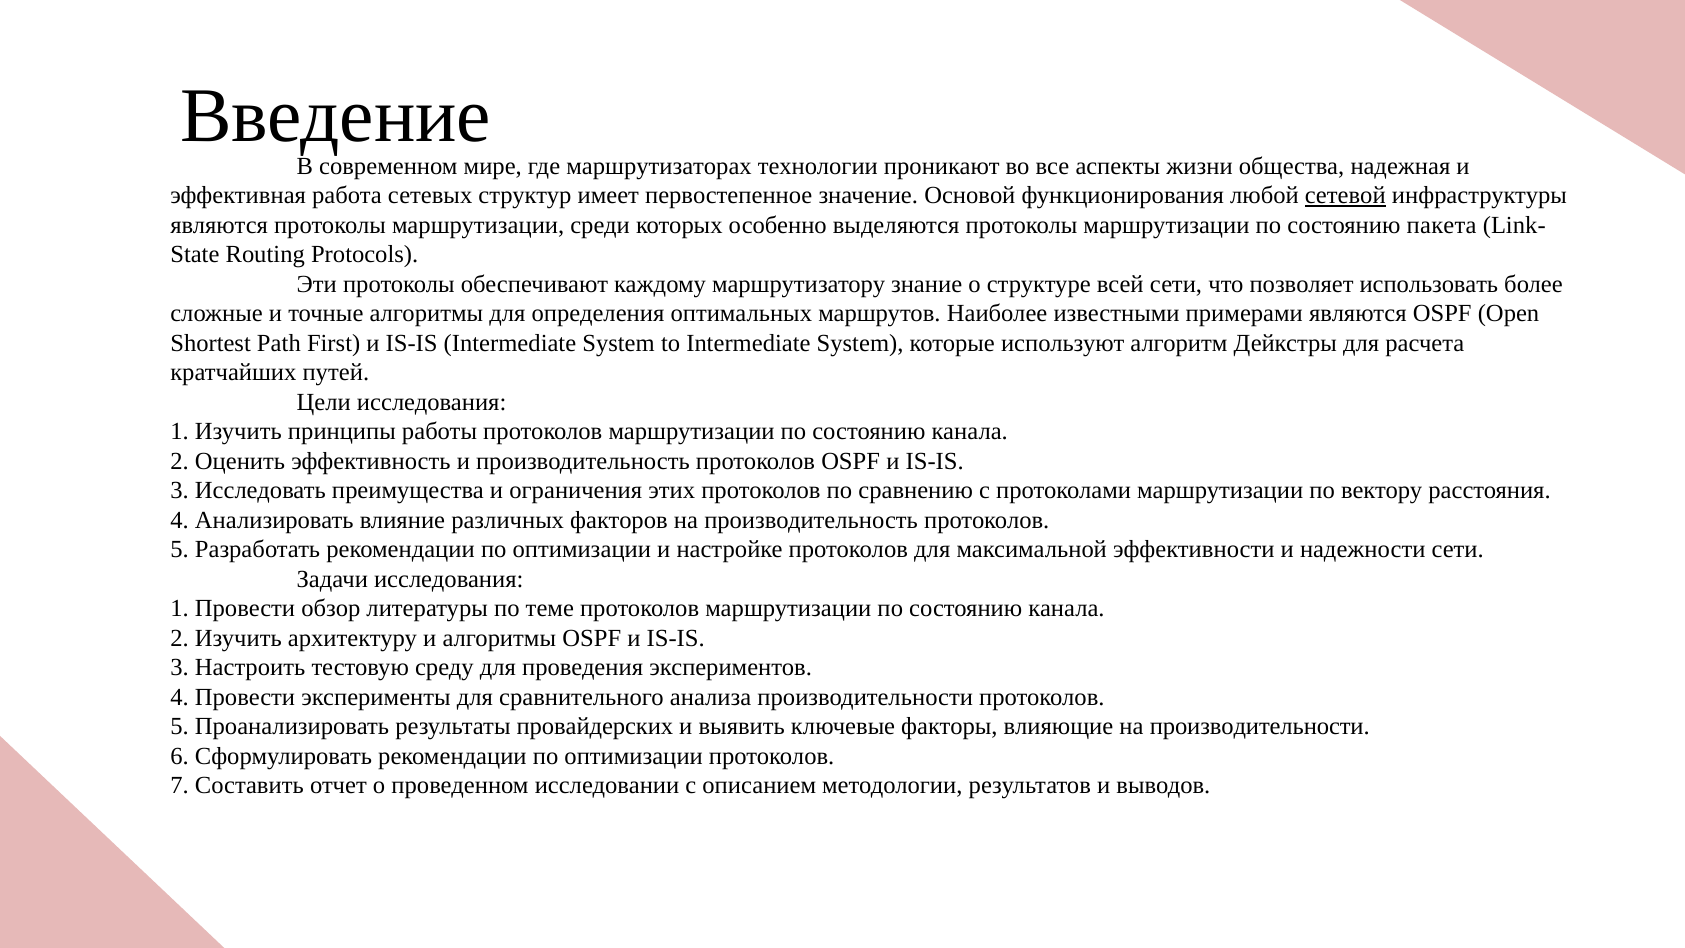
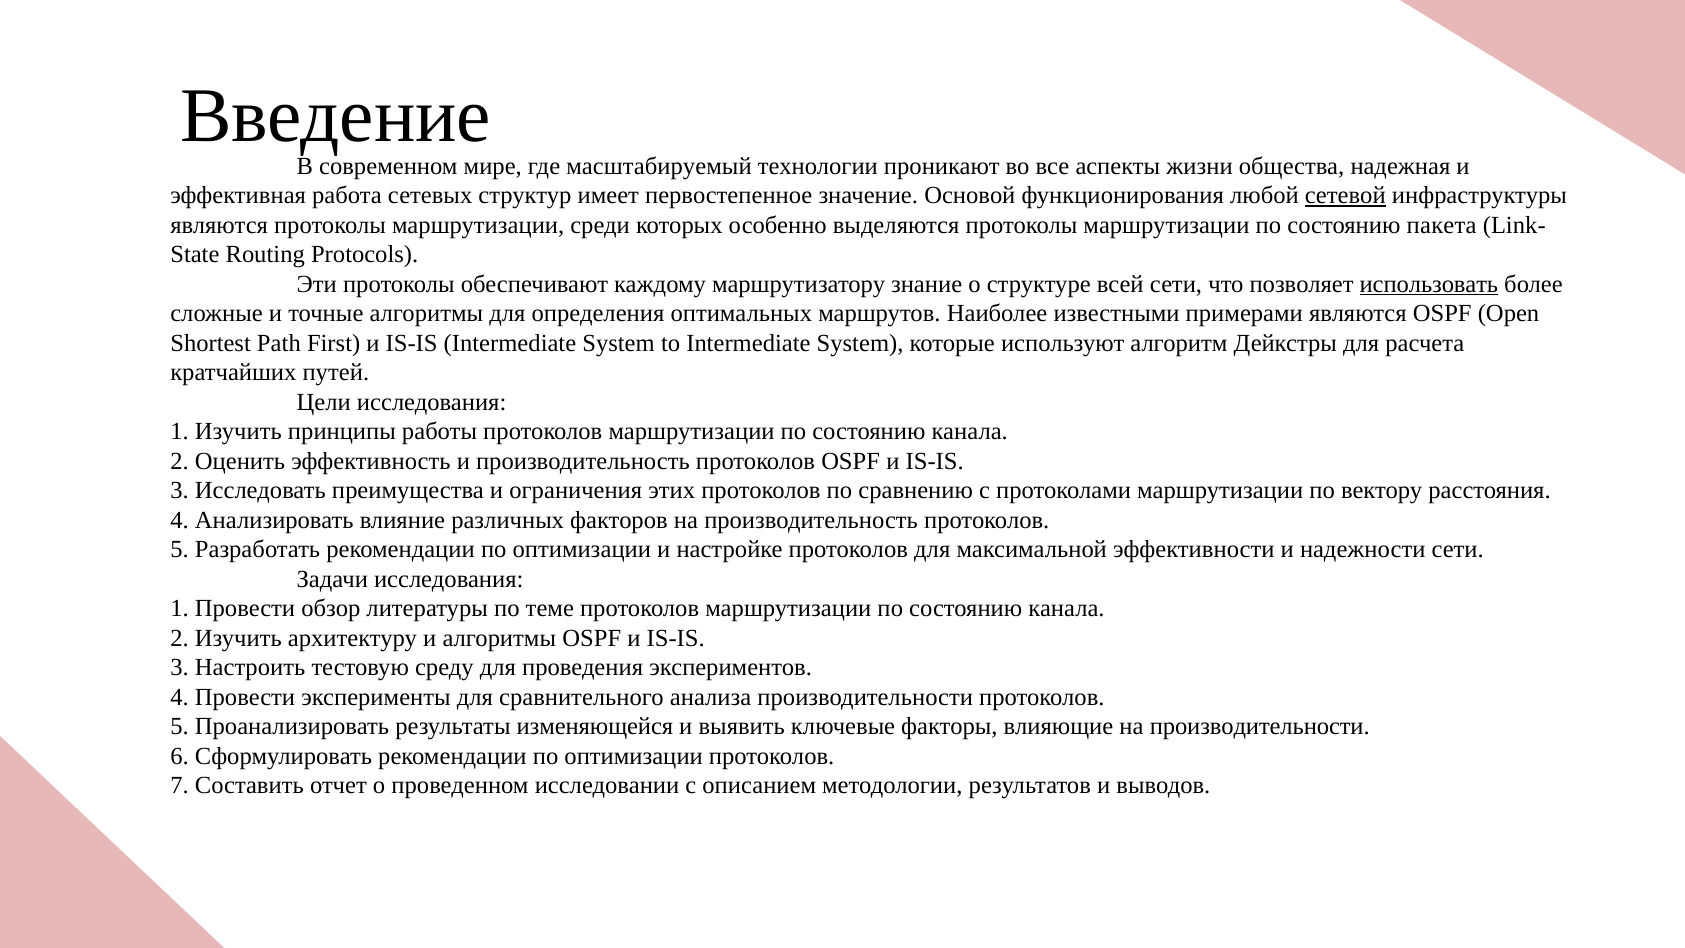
маршрутизаторах: маршрутизаторах -> масштабируемый (659, 166)
использовать underline: none -> present (1429, 284)
провайдерских: провайдерских -> изменяющейся (595, 727)
